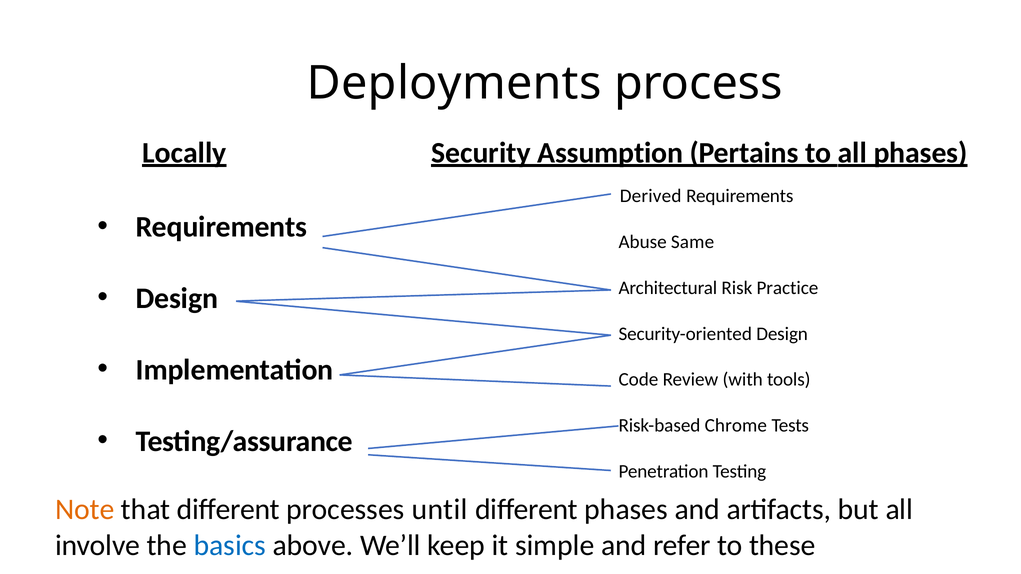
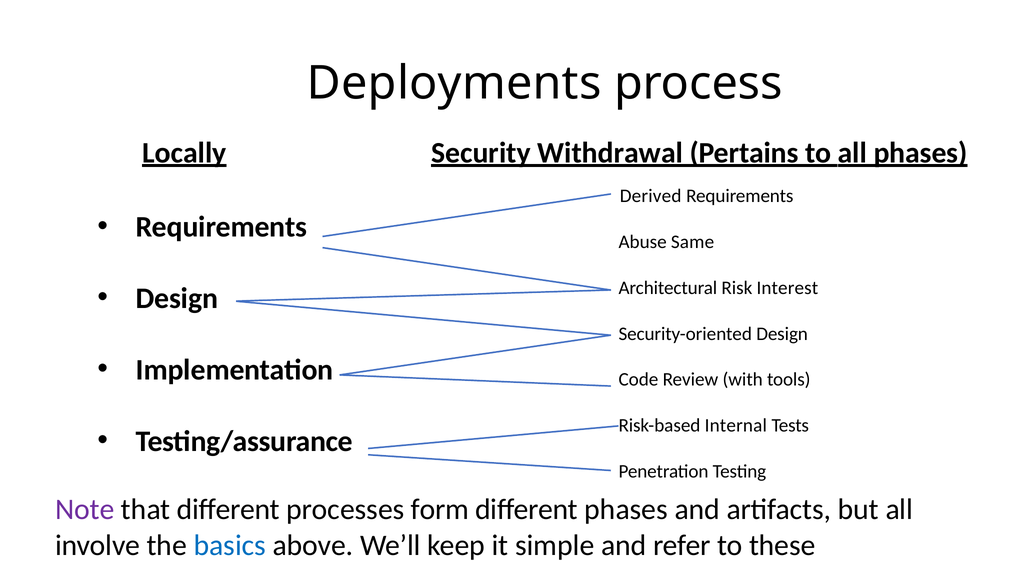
Assumption: Assumption -> Withdrawal (610, 153)
Practice: Practice -> Interest (787, 288)
Chrome: Chrome -> Internal (736, 426)
Note colour: orange -> purple (85, 510)
until: until -> form (440, 510)
